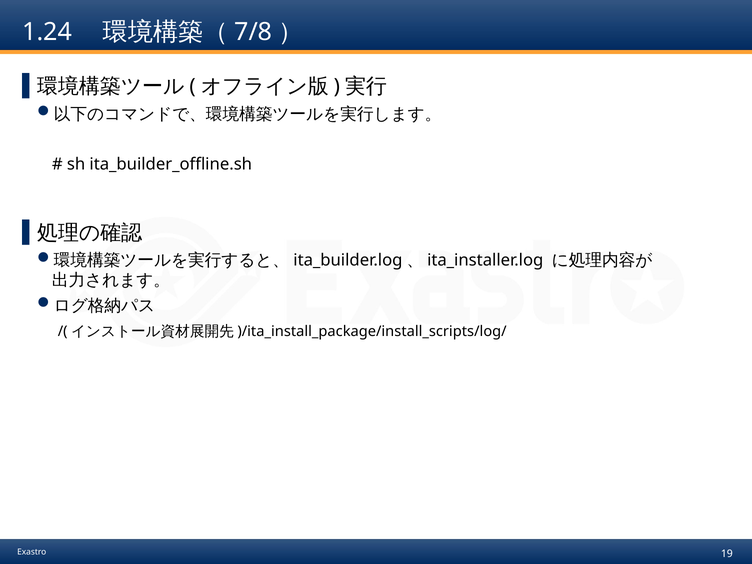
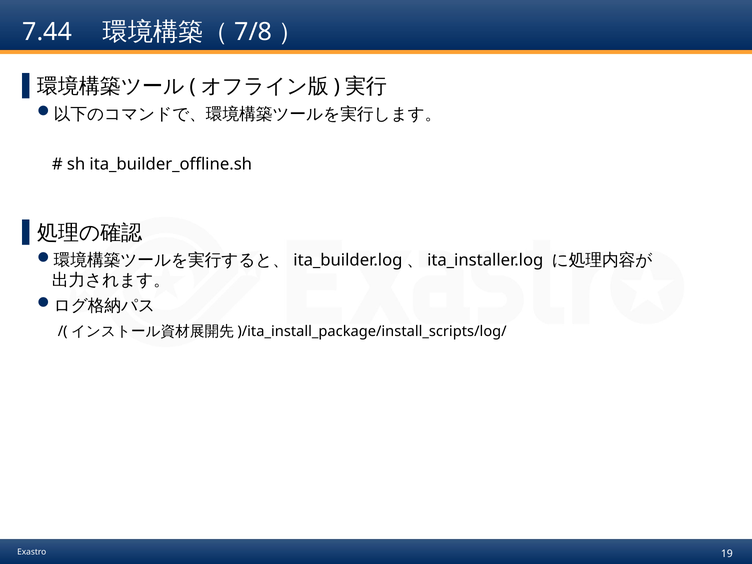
1.24: 1.24 -> 7.44 (47, 32)
